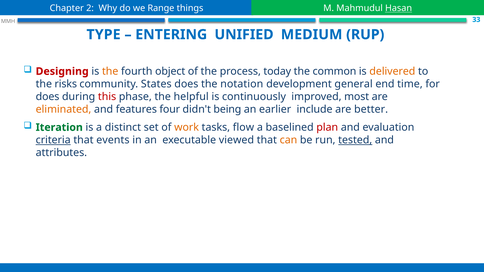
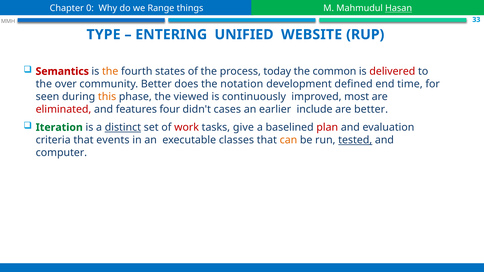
2: 2 -> 0 (90, 8)
MEDIUM: MEDIUM -> WEBSITE (312, 35)
Designing: Designing -> Semantics (62, 71)
object: object -> states (170, 71)
delivered colour: orange -> red (392, 71)
risks: risks -> over (66, 84)
community States: States -> Better (156, 84)
general: general -> defined (354, 84)
does: does -> seen (47, 97)
this colour: red -> orange (107, 97)
helpful: helpful -> viewed (191, 97)
eliminated colour: orange -> red (64, 110)
being: being -> cases (227, 110)
distinct underline: none -> present (123, 127)
work colour: orange -> red (187, 127)
flow: flow -> give (243, 127)
criteria underline: present -> none (53, 140)
viewed: viewed -> classes (236, 140)
attributes: attributes -> computer (61, 153)
